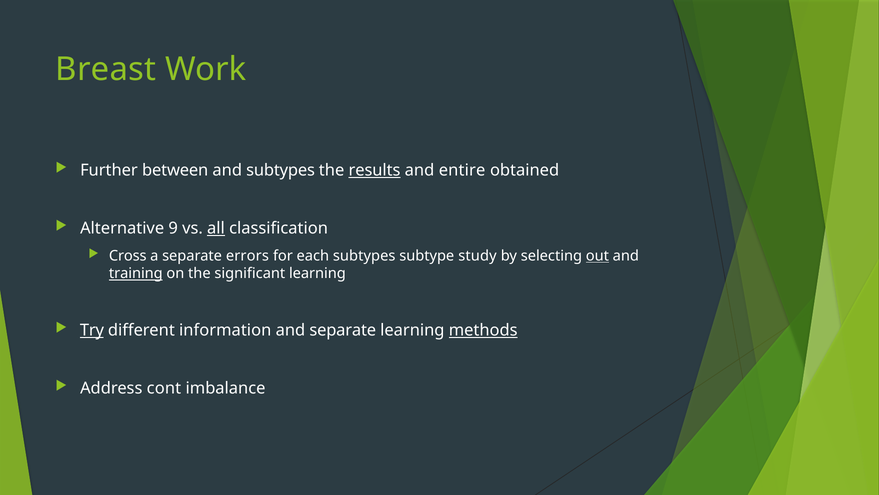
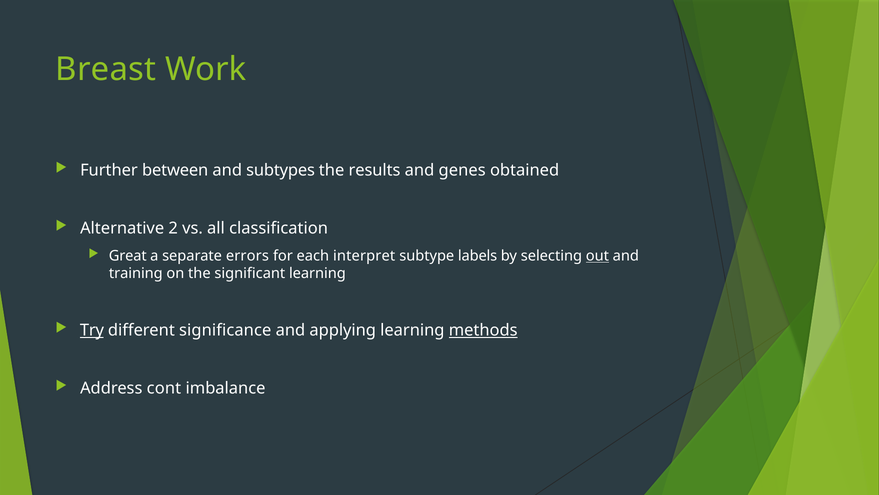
results underline: present -> none (374, 170)
entire: entire -> genes (462, 170)
9: 9 -> 2 (173, 228)
all underline: present -> none (216, 228)
Cross: Cross -> Great (128, 256)
each subtypes: subtypes -> interpret (364, 256)
study: study -> labels (478, 256)
training underline: present -> none (136, 273)
information: information -> significance (225, 330)
and separate: separate -> applying (343, 330)
